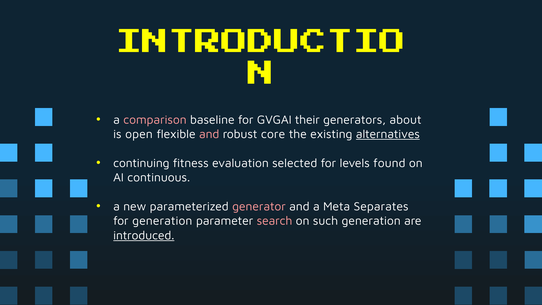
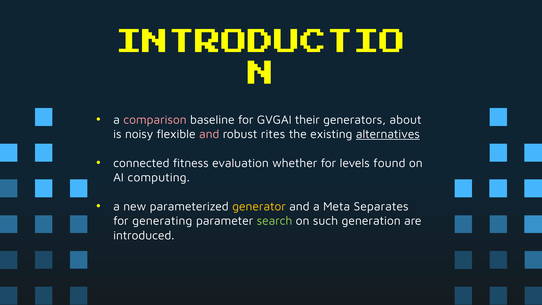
open: open -> noisy (139, 134)
core: core -> rites (273, 134)
continuing: continuing -> connected (141, 163)
selected: selected -> whether (295, 163)
continuous: continuous -> computing (159, 178)
generator colour: pink -> yellow (259, 206)
for generation: generation -> generating (162, 221)
search colour: pink -> light green (275, 221)
introduced underline: present -> none (144, 235)
